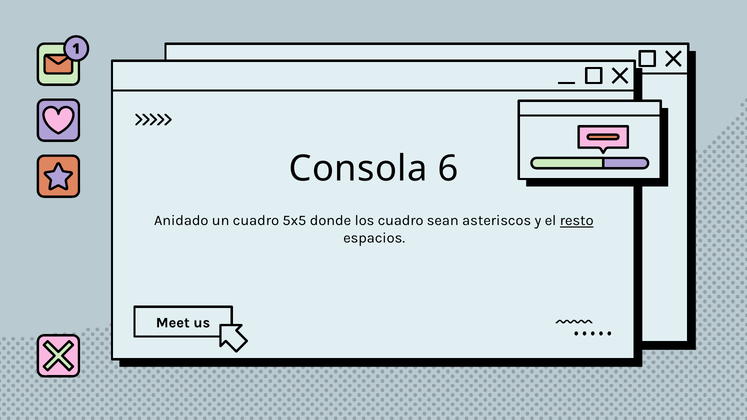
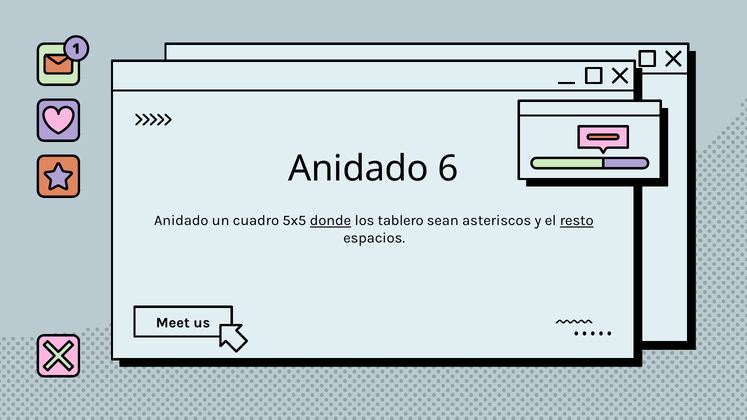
Consola: Consola -> Anidado (359, 169)
donde underline: none -> present (330, 221)
los cuadro: cuadro -> tablero (401, 221)
